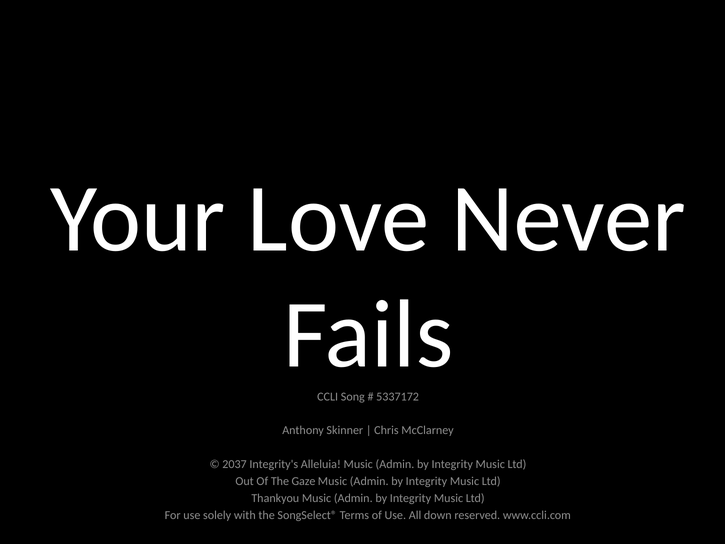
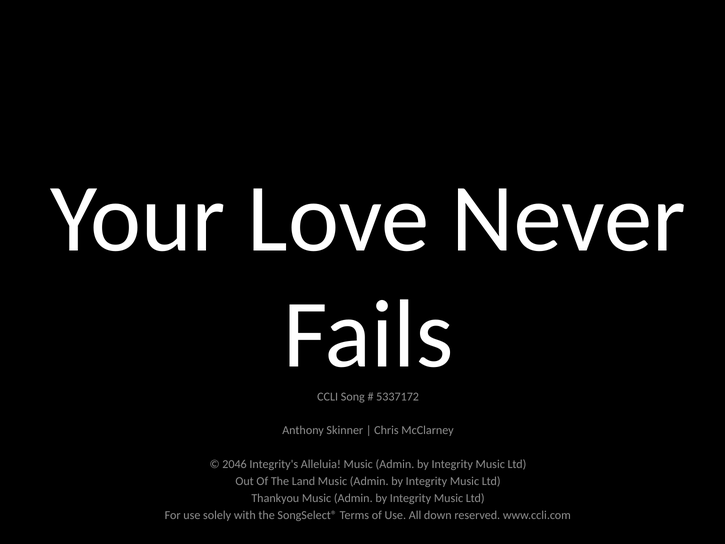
2037: 2037 -> 2046 (235, 464)
Gaze: Gaze -> Land (303, 481)
